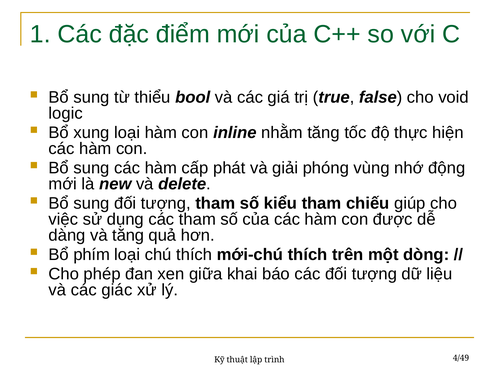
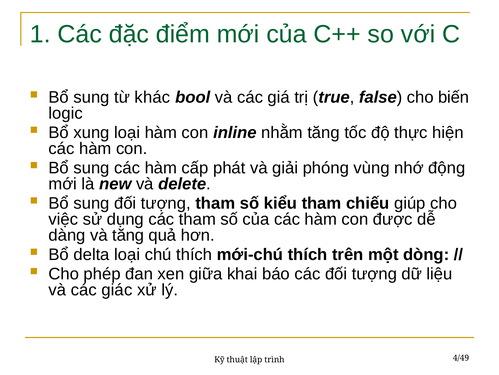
thiểu: thiểu -> khác (152, 97)
void: void -> biến (454, 97)
phím: phím -> delta (92, 254)
